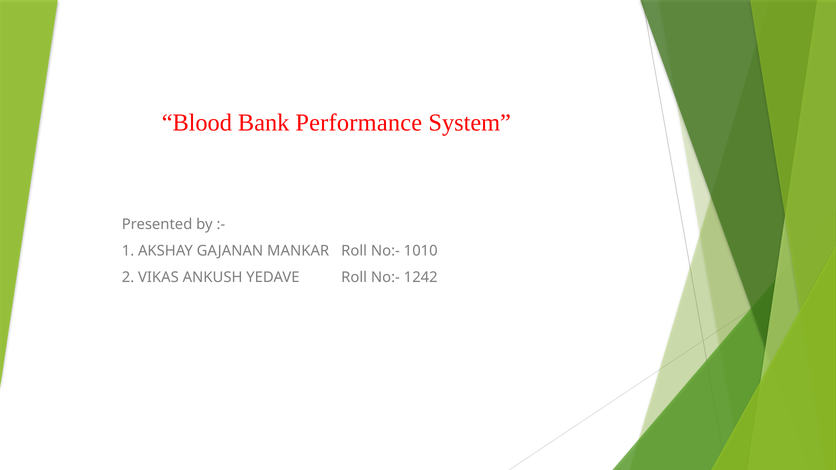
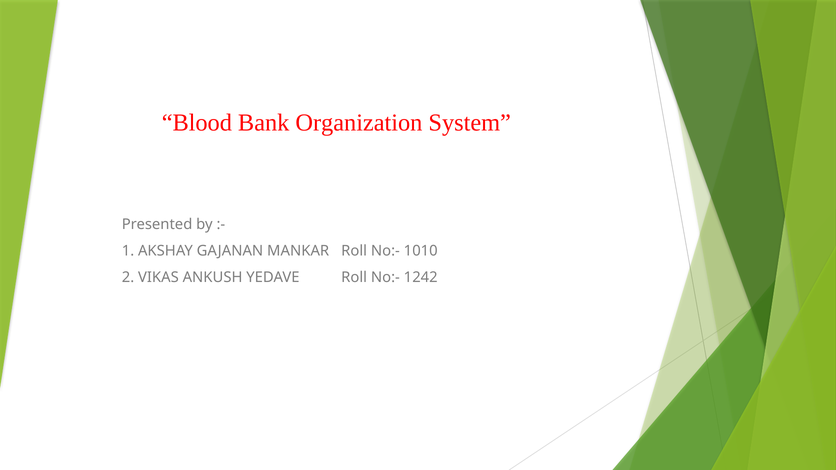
Performance: Performance -> Organization (359, 123)
